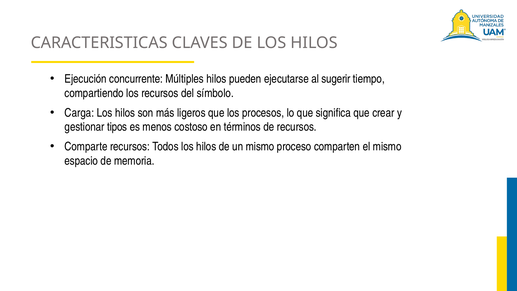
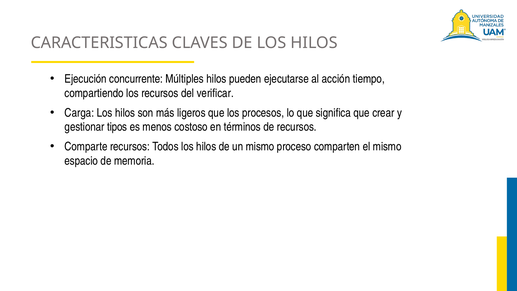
sugerir: sugerir -> acción (336, 79)
símbolo: símbolo -> verificar (215, 93)
